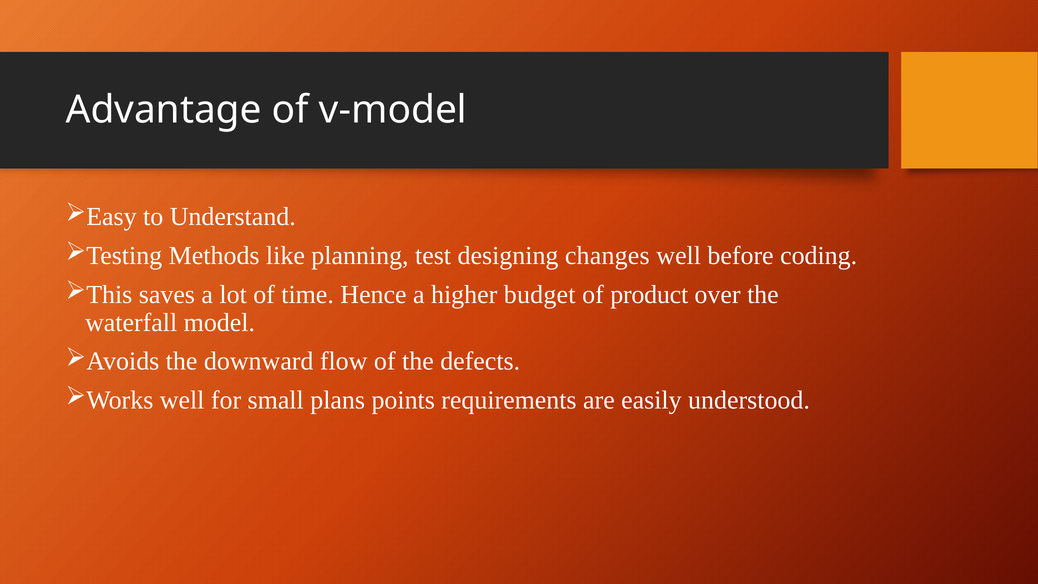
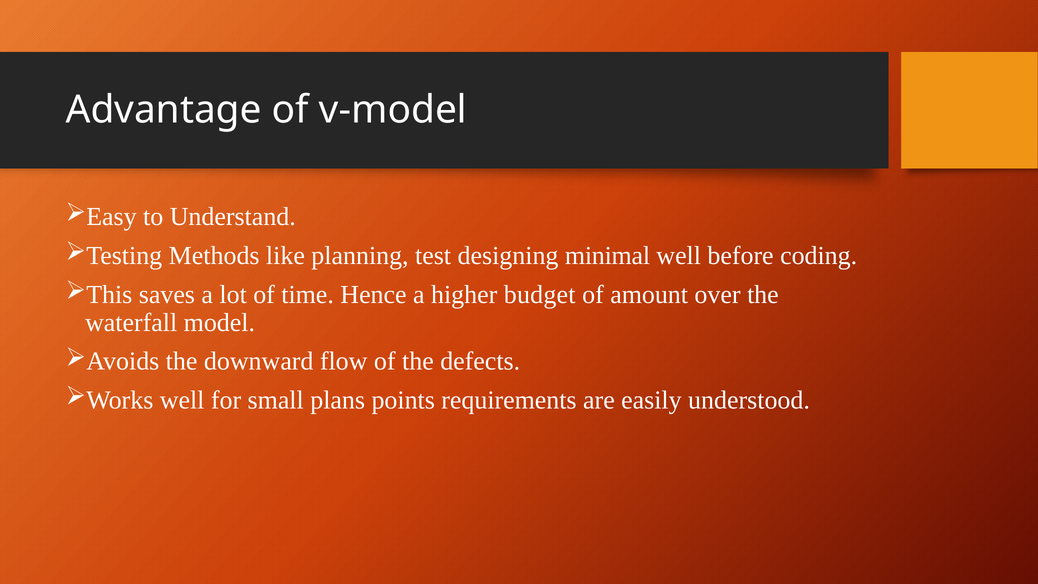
changes: changes -> minimal (607, 256)
product: product -> amount (649, 294)
